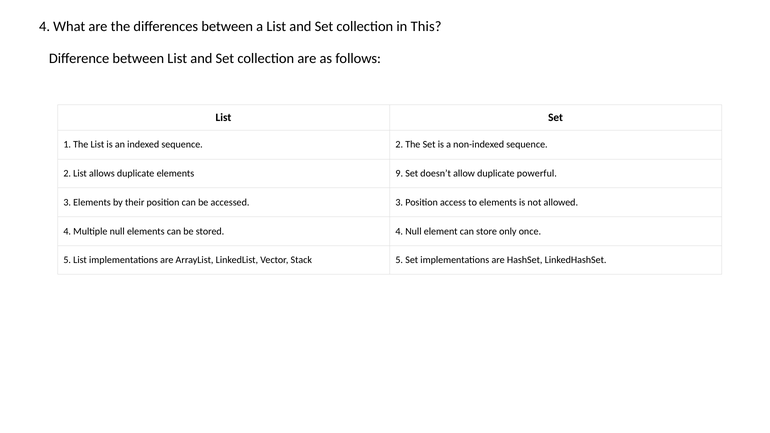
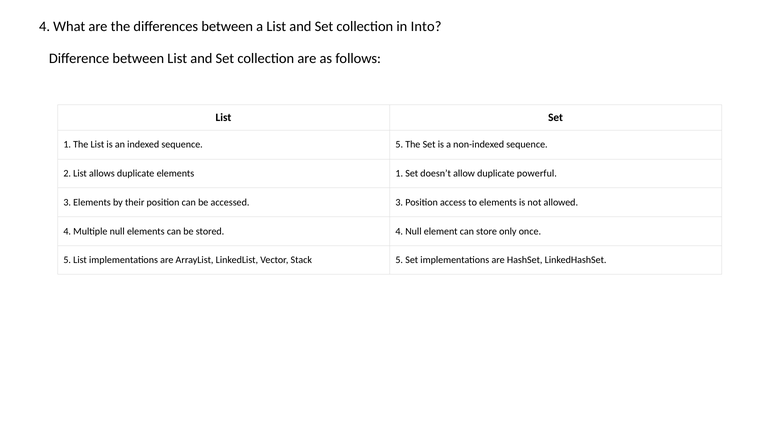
This: This -> Into (426, 26)
indexed sequence 2: 2 -> 5 (399, 145)
elements 9: 9 -> 1 (399, 174)
